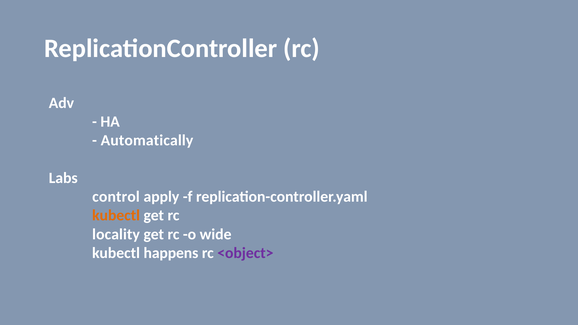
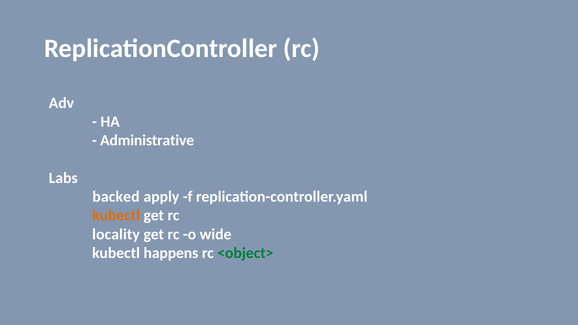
Automatically: Automatically -> Administrative (147, 140)
control: control -> backed (116, 197)
<object> colour: purple -> green (245, 253)
